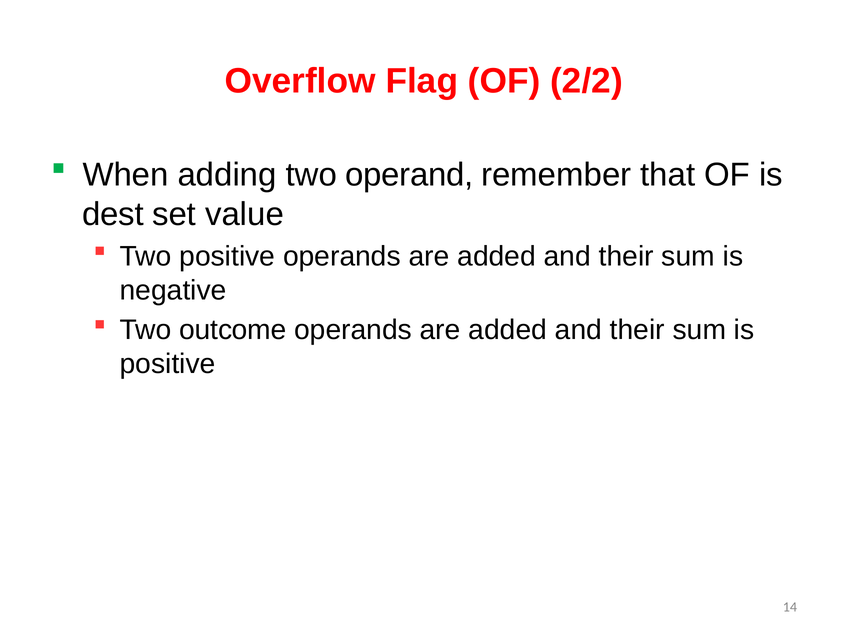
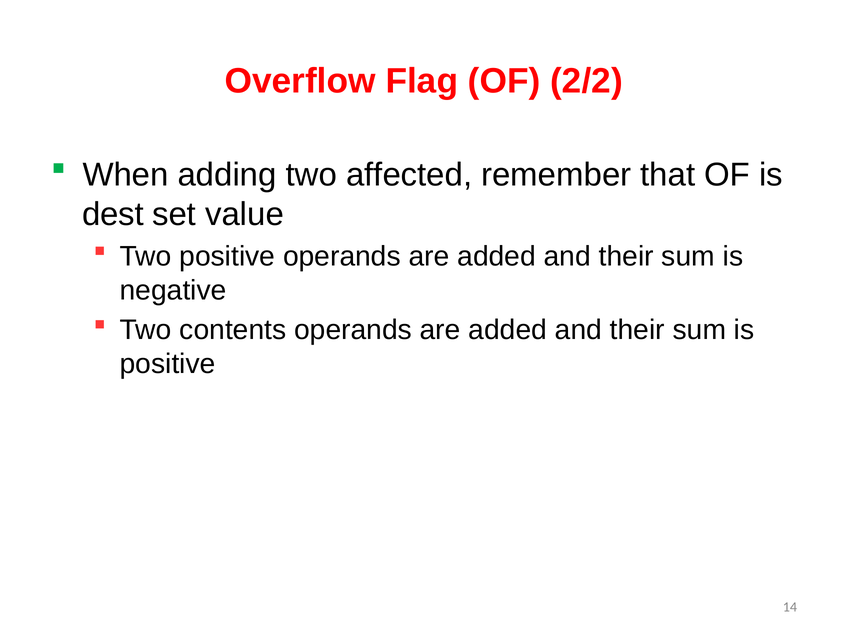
operand: operand -> affected (409, 175)
outcome: outcome -> contents (233, 330)
